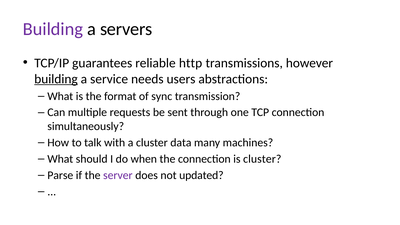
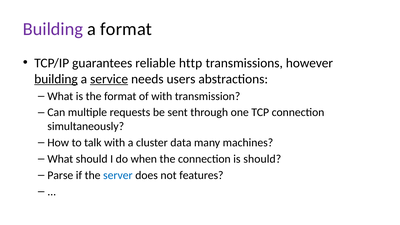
a servers: servers -> format (126, 29)
service underline: none -> present (109, 79)
of sync: sync -> with (162, 96)
is cluster: cluster -> should (262, 159)
server colour: purple -> blue (118, 175)
updated: updated -> features (201, 175)
